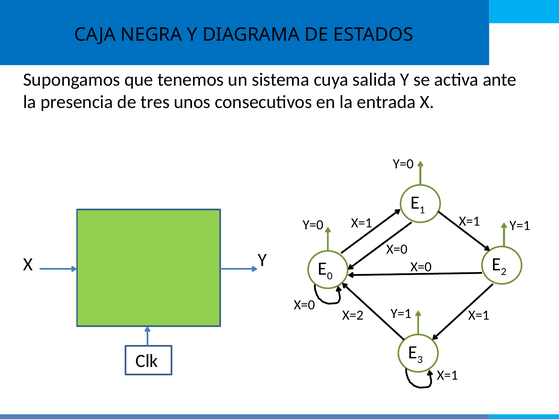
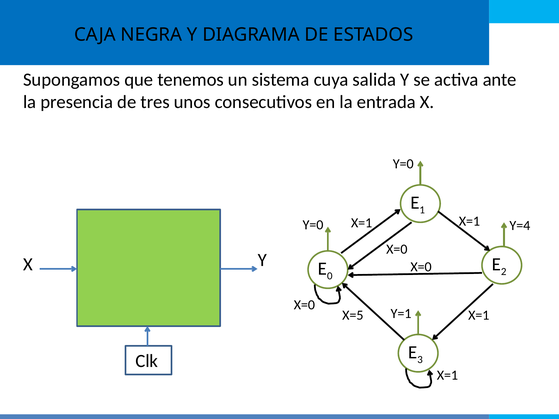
Y=1: Y=1 -> Y=4 (520, 226)
X=2: X=2 -> X=5 (353, 315)
